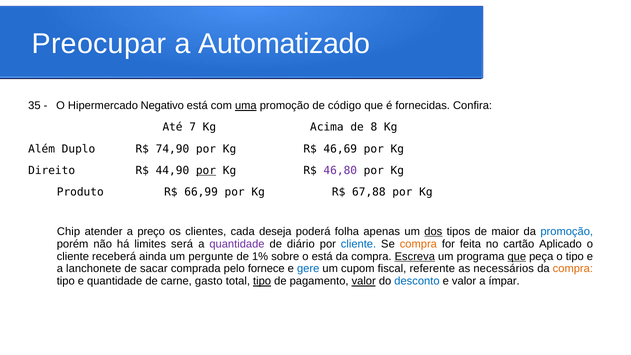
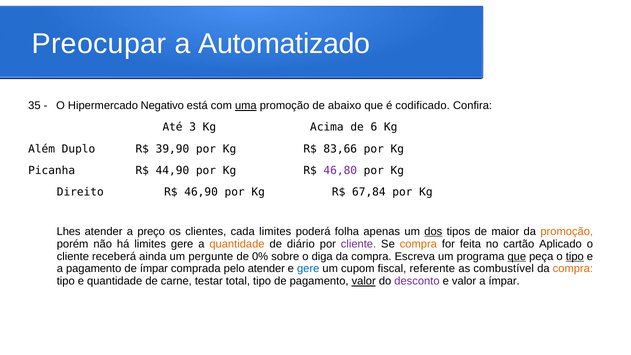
código: código -> abaixo (345, 106)
fornecidas: fornecidas -> codificado (423, 106)
7: 7 -> 3 (193, 127)
8: 8 -> 6 (374, 127)
74,90: 74,90 -> 39,90 (172, 149)
46,69: 46,69 -> 83,66 (340, 149)
Direito: Direito -> Picanha (52, 170)
por underline: present -> none (206, 170)
Produto: Produto -> Direito (80, 192)
66,99: 66,99 -> 46,90 (201, 192)
67,88: 67,88 -> 67,84 (369, 192)
Chip: Chip -> Lhes (69, 231)
cada deseja: deseja -> limites (275, 231)
promoção colour: blue -> orange (567, 231)
limites será: será -> gere (182, 244)
quantidade colour: purple -> orange (237, 244)
cliente colour: blue -> purple (359, 244)
1%: 1% -> 0% (260, 256)
o está: está -> diga (322, 256)
Escreva underline: present -> none (415, 256)
tipo underline: none -> present (575, 256)
a lanchonete: lanchonete -> pagamento (94, 269)
de sacar: sacar -> ímpar (154, 269)
pelo fornece: fornece -> atender (266, 269)
necessários: necessários -> combustível (504, 269)
gasto: gasto -> testar (209, 281)
tipo underline: present -> none (262, 281)
desconto colour: blue -> purple (417, 281)
